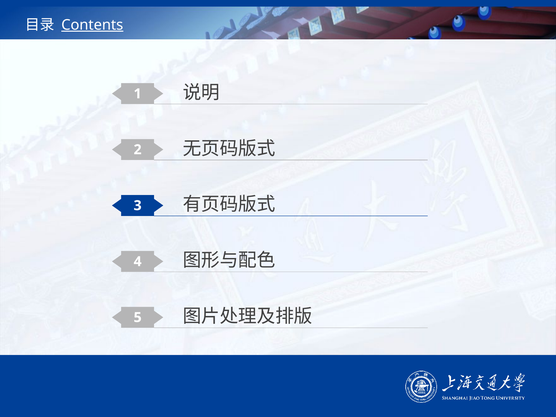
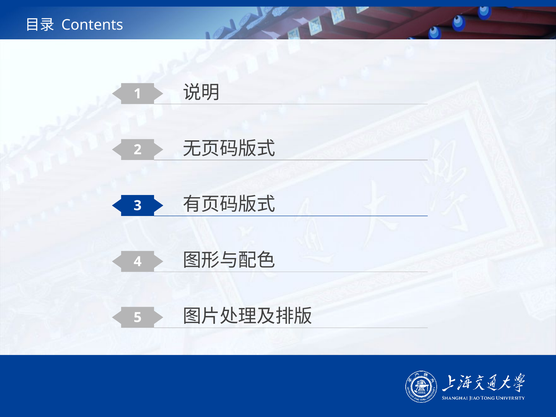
Contents underline: present -> none (92, 25)
